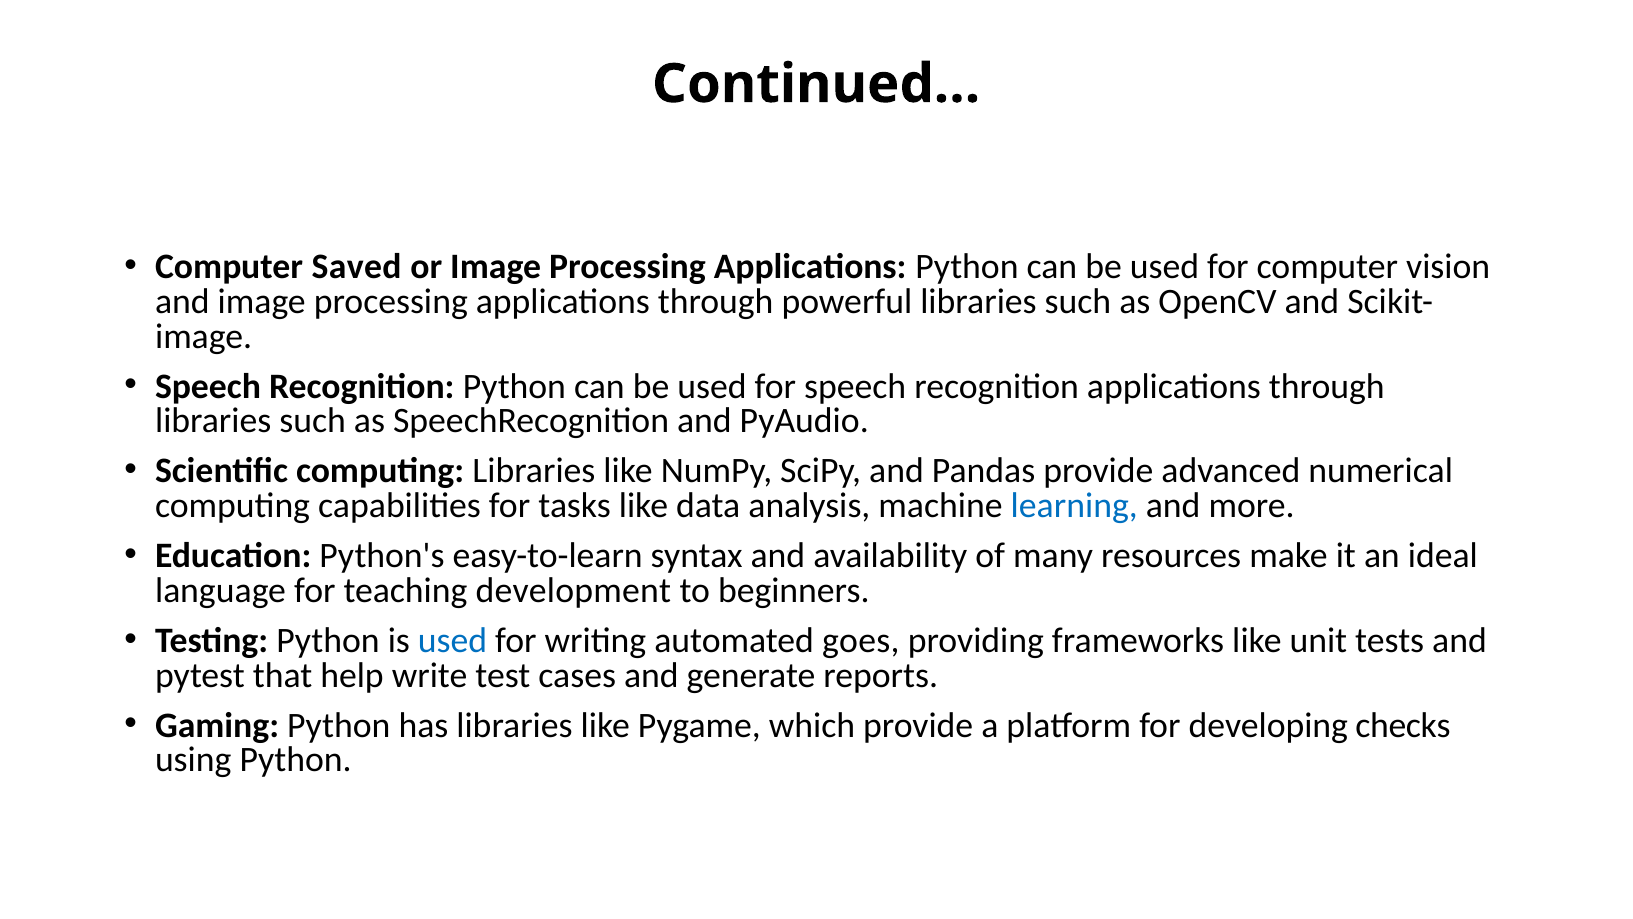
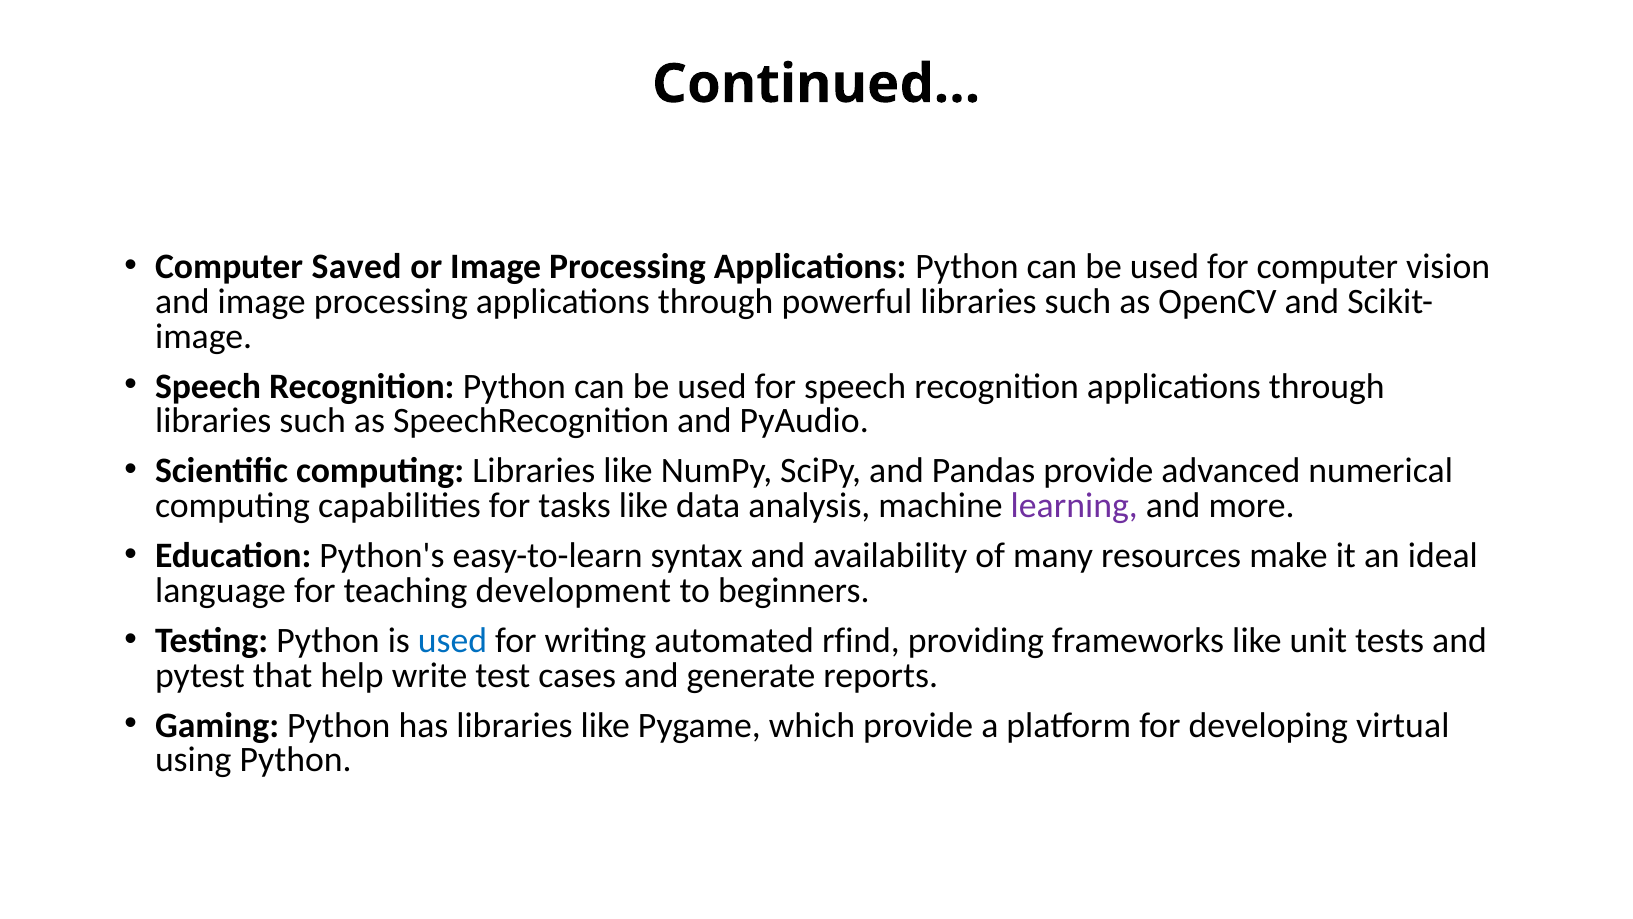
learning colour: blue -> purple (1074, 505)
goes: goes -> rfind (861, 640)
checks: checks -> virtual (1403, 725)
